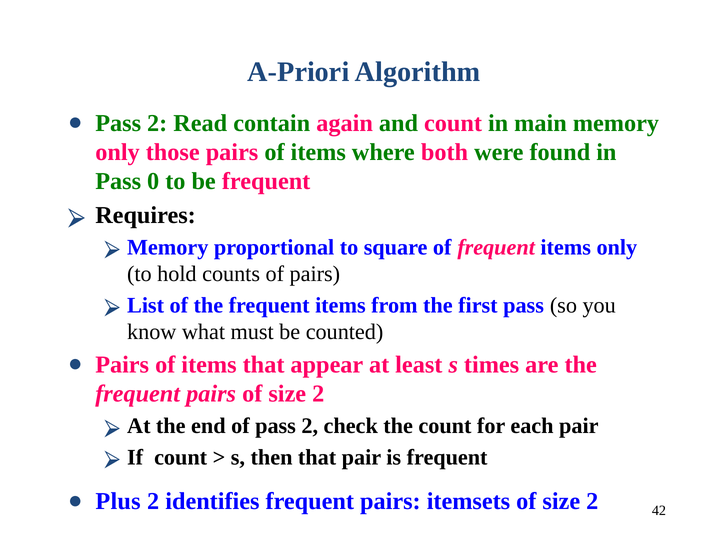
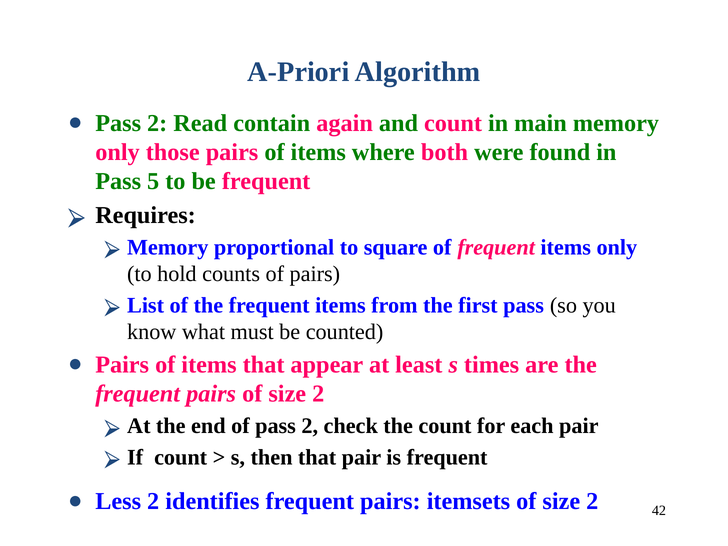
0: 0 -> 5 (153, 181)
Plus: Plus -> Less (118, 501)
